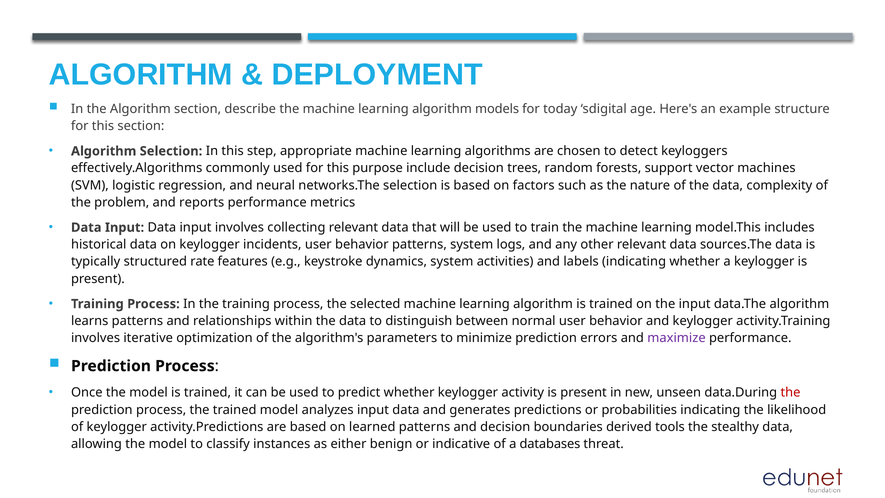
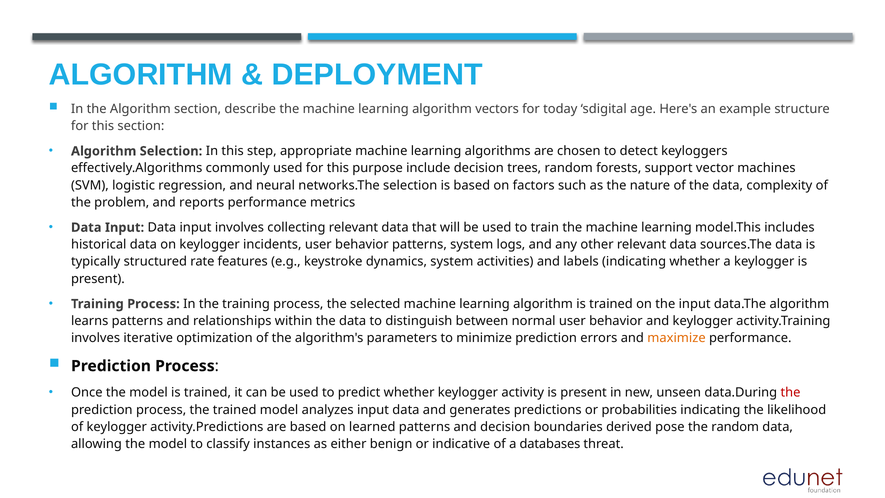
models: models -> vectors (497, 109)
maximize colour: purple -> orange (677, 338)
tools: tools -> pose (670, 427)
the stealthy: stealthy -> random (735, 427)
